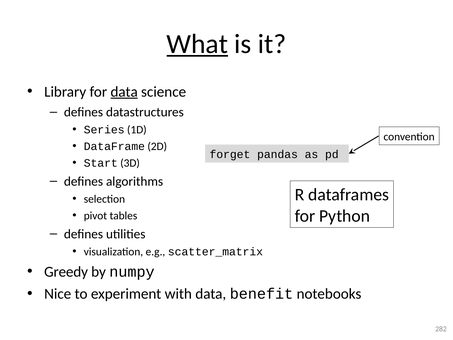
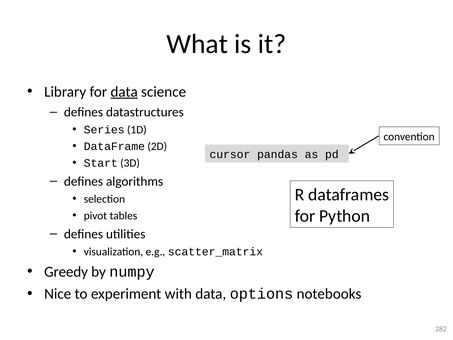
What underline: present -> none (197, 44)
forget: forget -> cursor (230, 154)
benefit: benefit -> options (261, 294)
